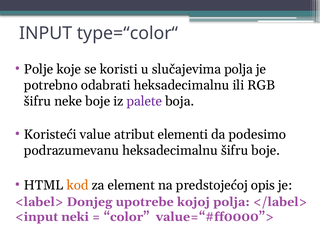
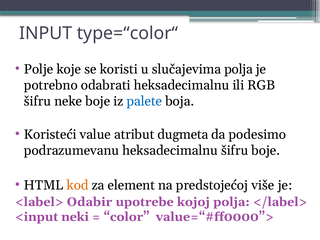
palete colour: purple -> blue (144, 101)
elementi: elementi -> dugmeta (183, 135)
opis: opis -> više (263, 185)
Donjeg: Donjeg -> Odabir (89, 202)
